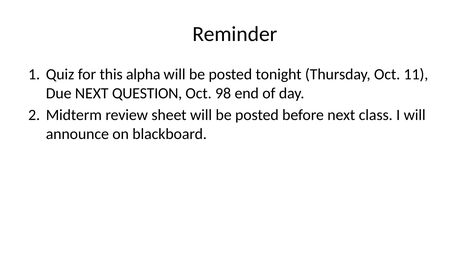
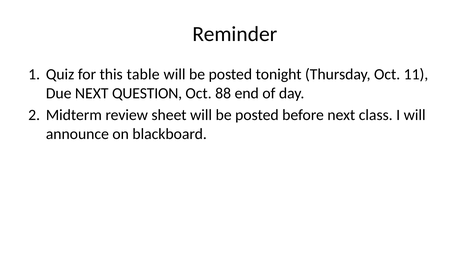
alpha: alpha -> table (143, 75)
98: 98 -> 88 (223, 93)
